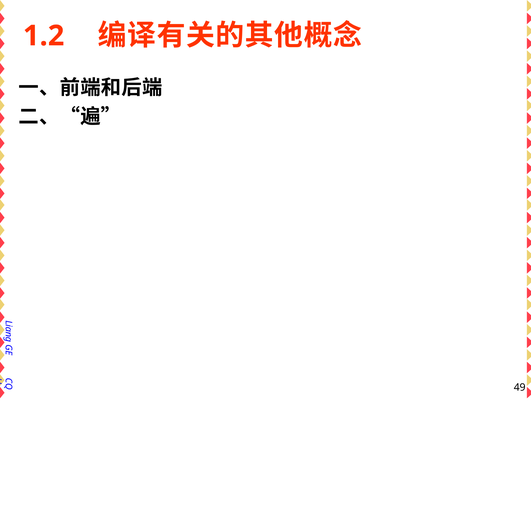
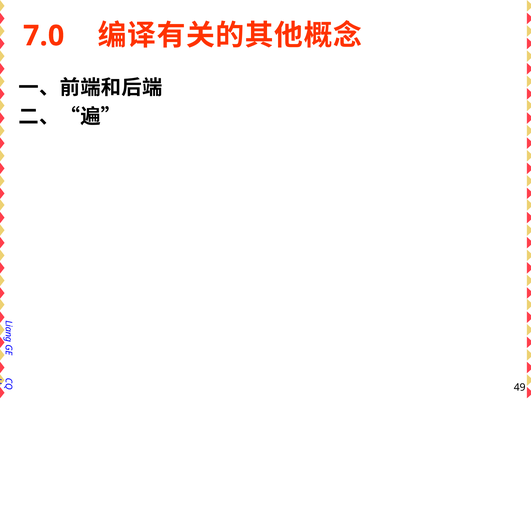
1.2: 1.2 -> 7.0 (44, 36)
